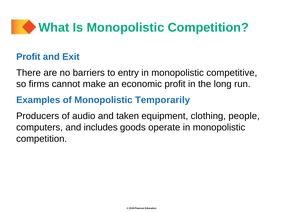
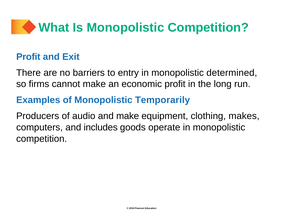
competitive: competitive -> determined (232, 73)
and taken: taken -> make (128, 116)
people: people -> makes (244, 116)
